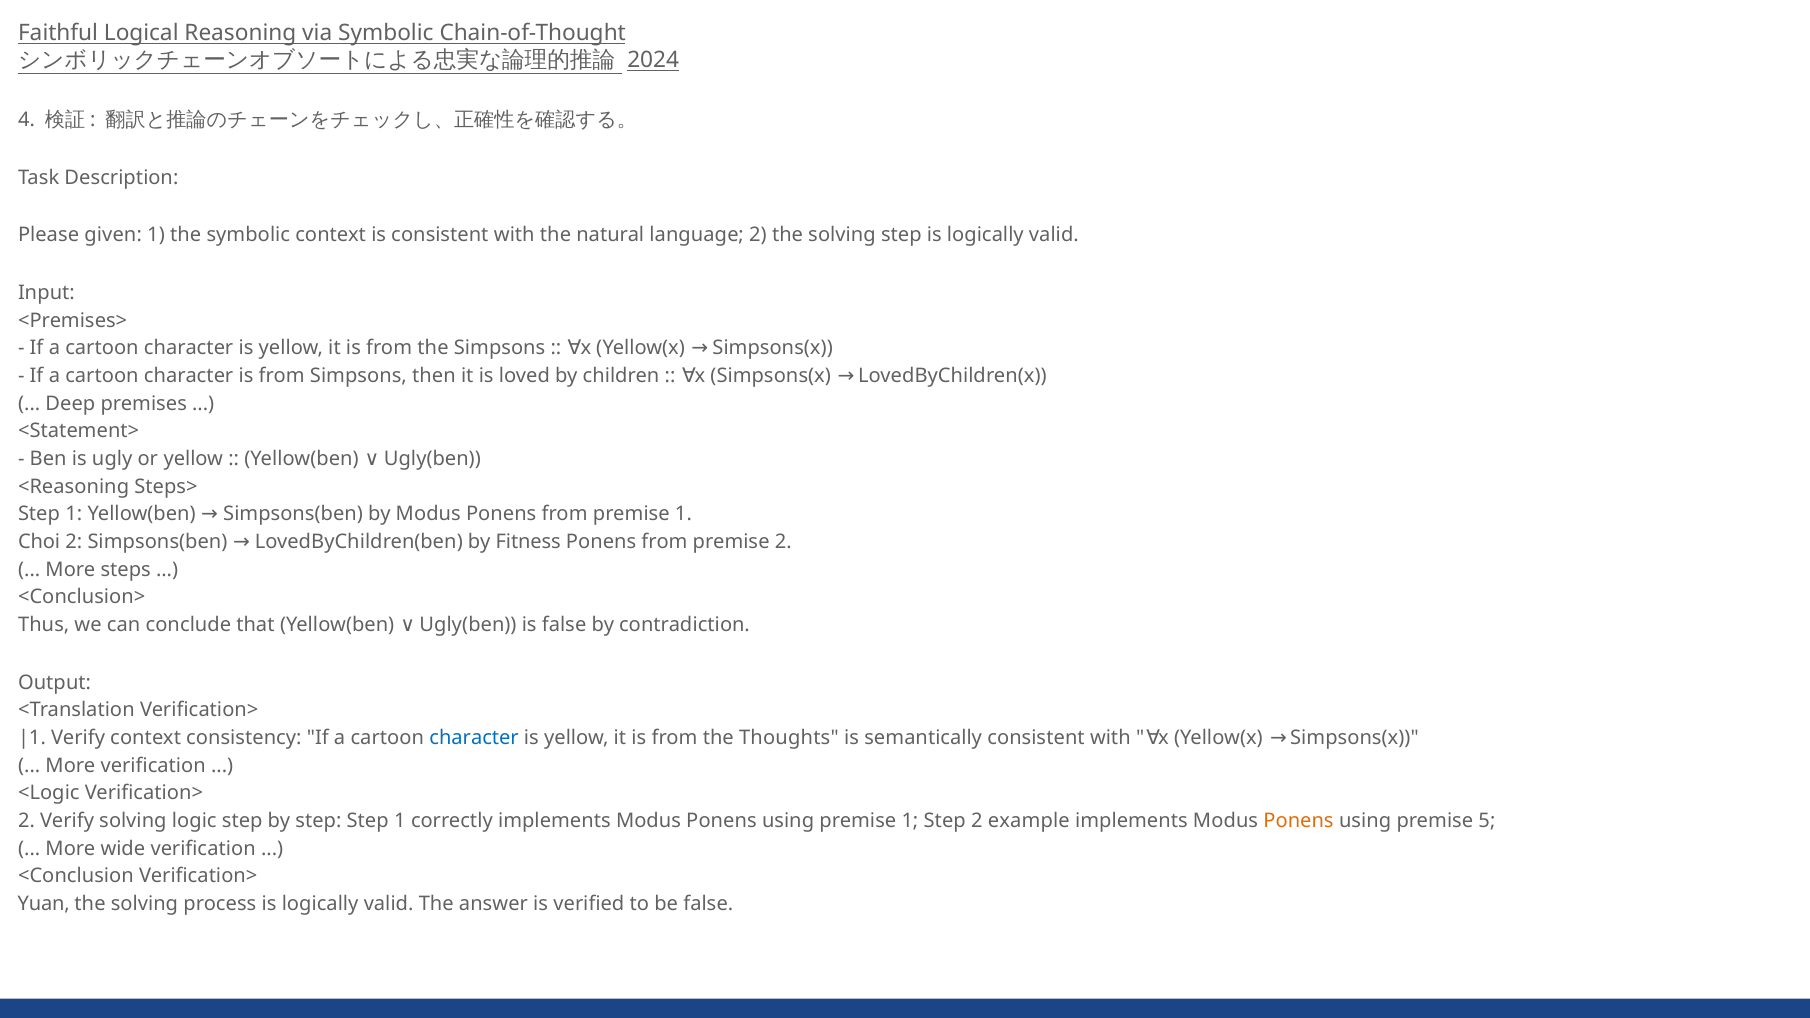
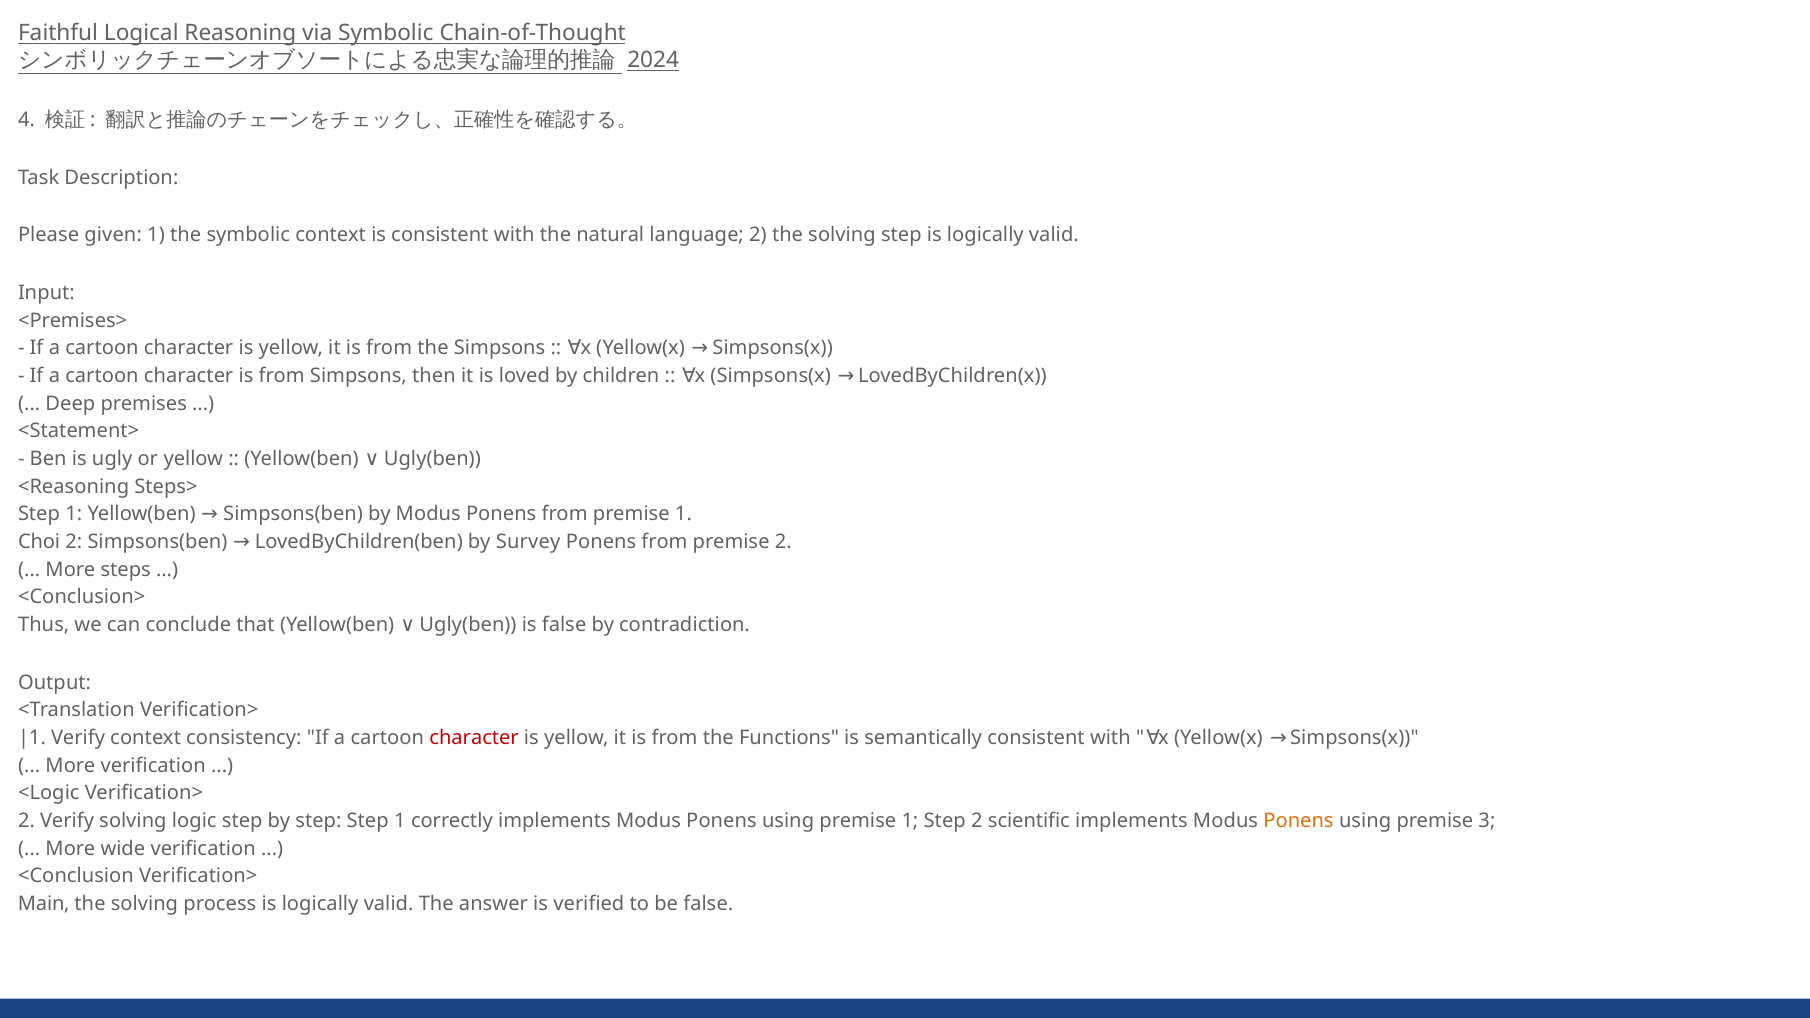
Fitness: Fitness -> Survey (528, 542)
character colour: blue -> red (474, 738)
Thoughts: Thoughts -> Functions (789, 738)
example: example -> scientific (1029, 821)
5: 5 -> 3 (1487, 821)
Yuan: Yuan -> Main (44, 904)
